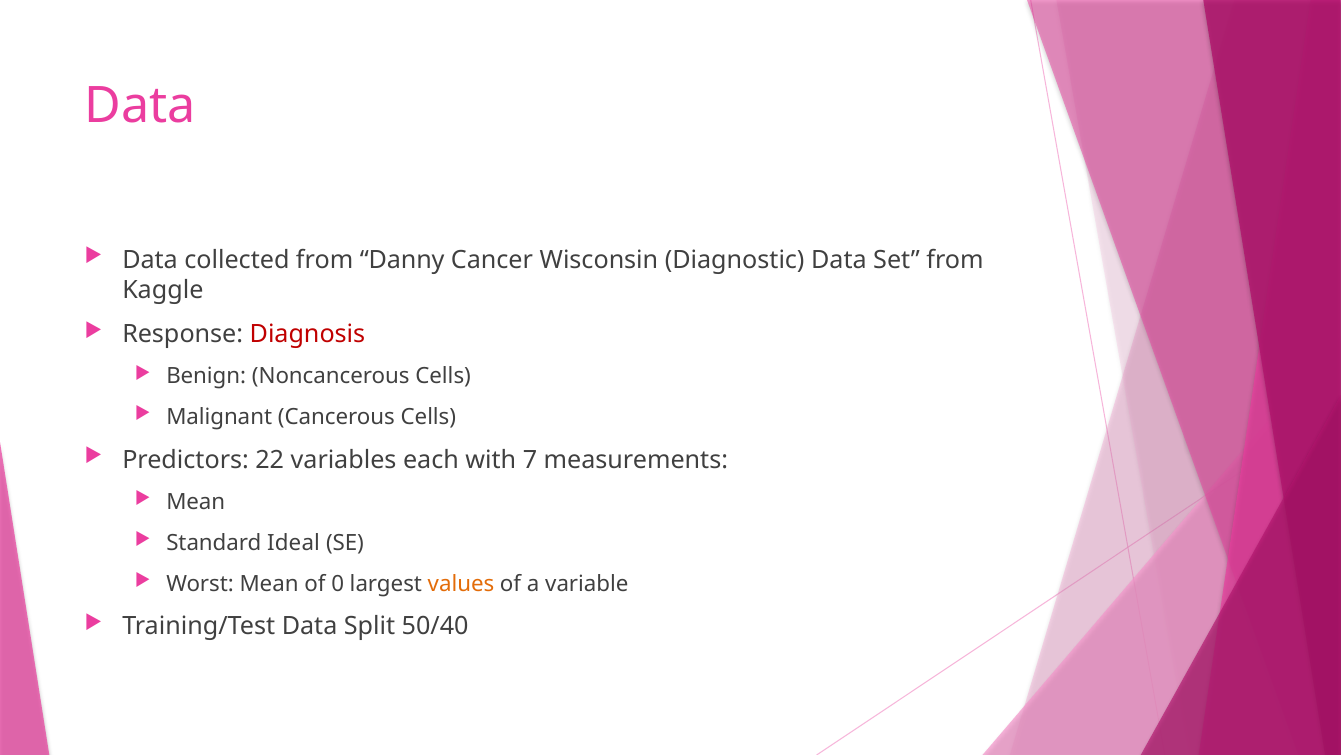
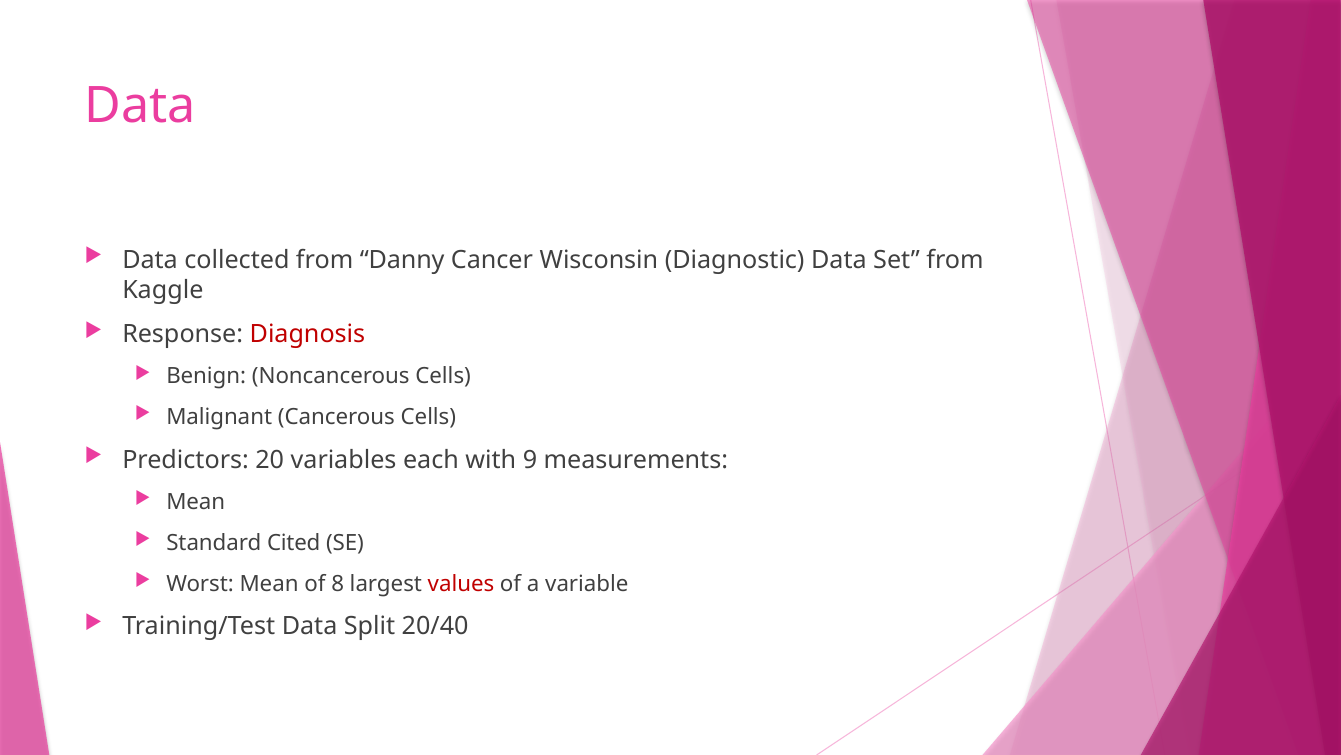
22: 22 -> 20 (270, 460)
7: 7 -> 9 (530, 460)
Ideal: Ideal -> Cited (294, 543)
0: 0 -> 8 (338, 583)
values colour: orange -> red (461, 583)
50/40: 50/40 -> 20/40 (435, 626)
